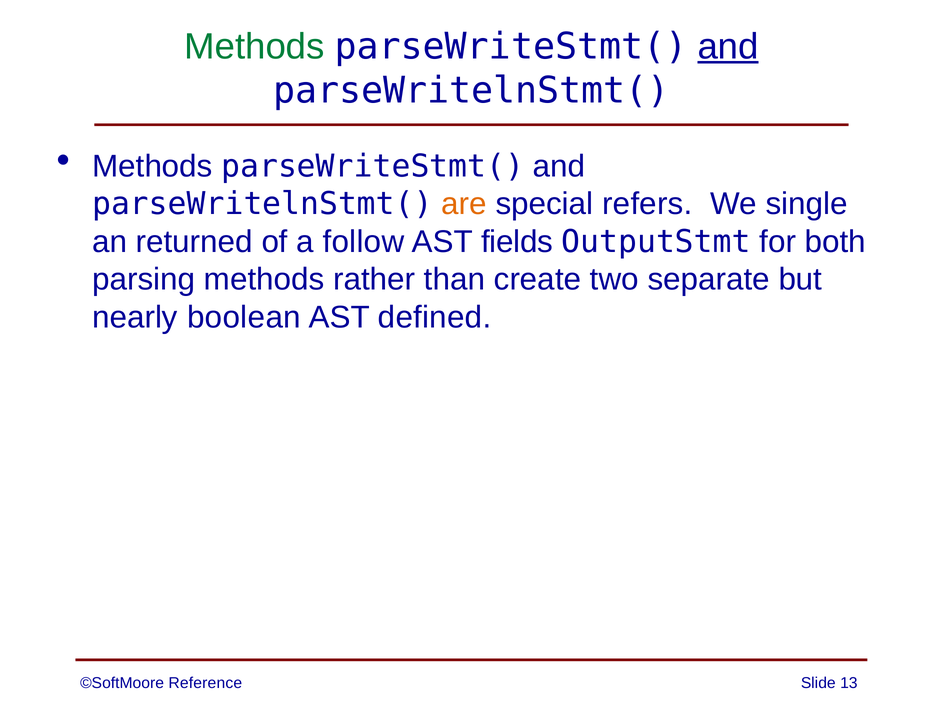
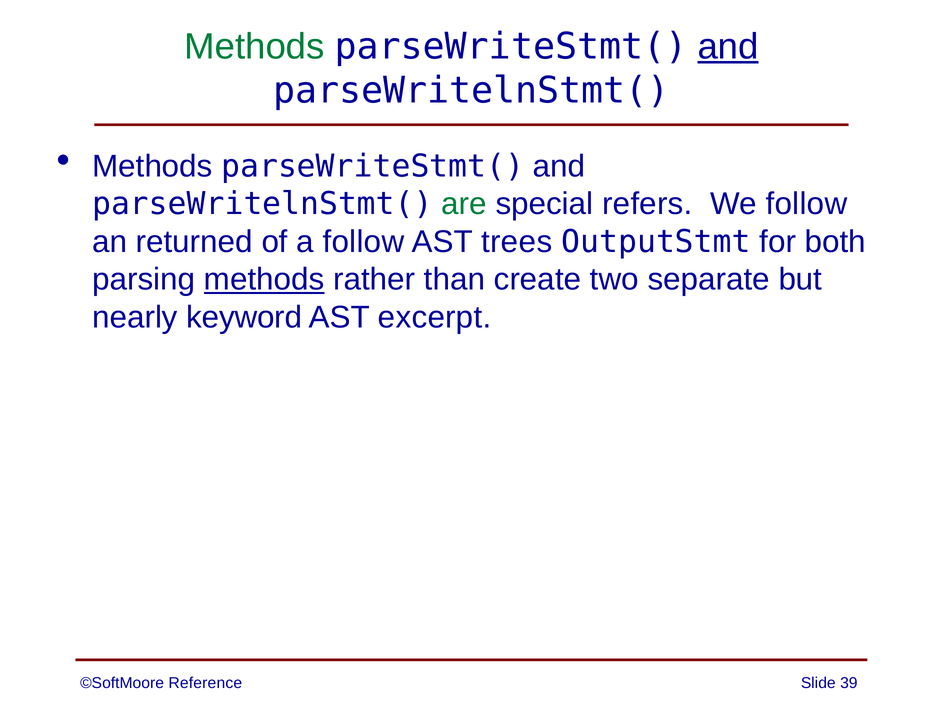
are colour: orange -> green (464, 204)
We single: single -> follow (807, 204)
fields: fields -> trees (517, 242)
methods underline: none -> present (264, 280)
boolean: boolean -> keyword (244, 317)
defined: defined -> excerpt (435, 317)
13: 13 -> 39 (849, 683)
